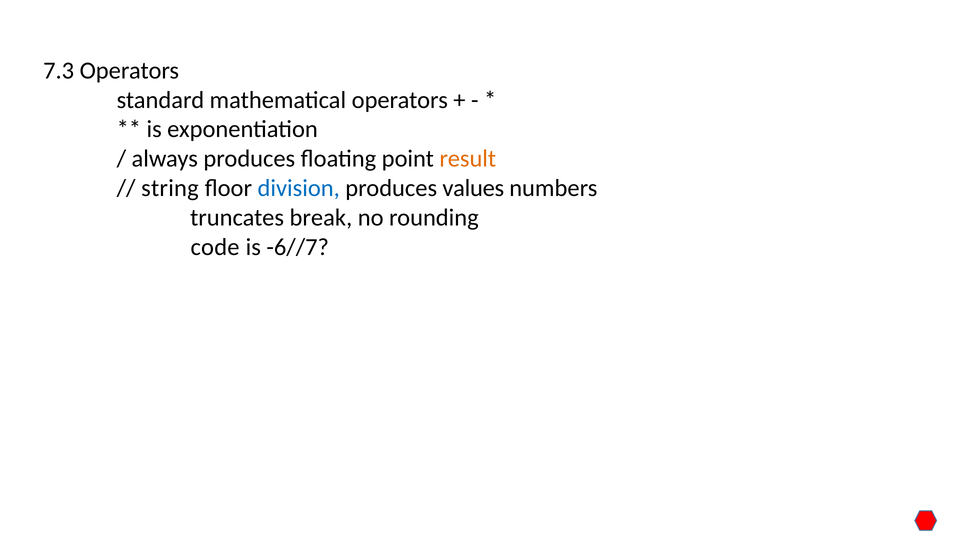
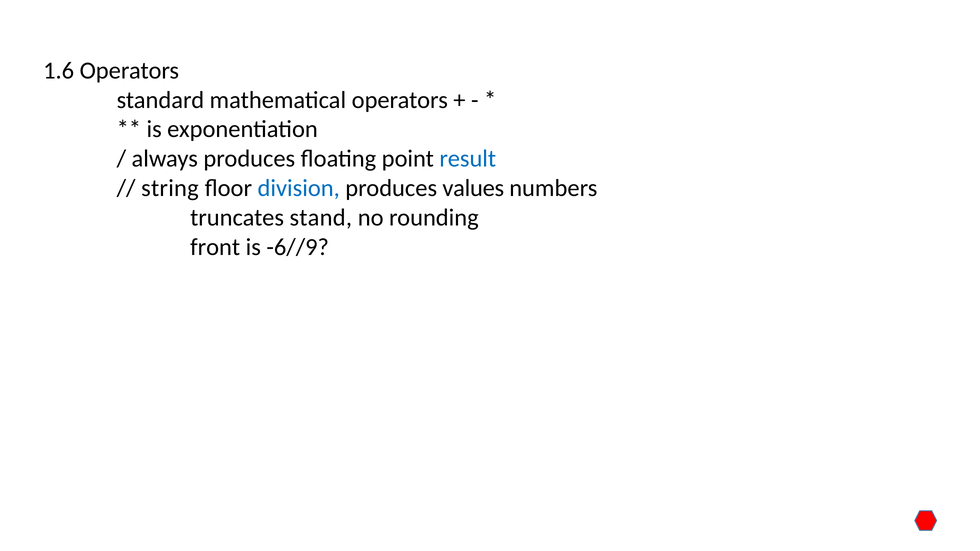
7.3: 7.3 -> 1.6 (59, 71)
result colour: orange -> blue (468, 159)
break: break -> stand (321, 218)
code: code -> front (215, 247)
-6//7: -6//7 -> -6//9 (298, 247)
